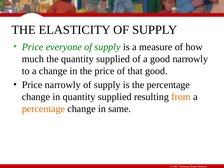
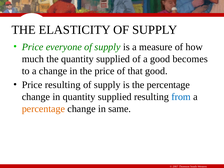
good narrowly: narrowly -> becomes (190, 59)
Price narrowly: narrowly -> resulting (63, 85)
from colour: orange -> blue (181, 97)
